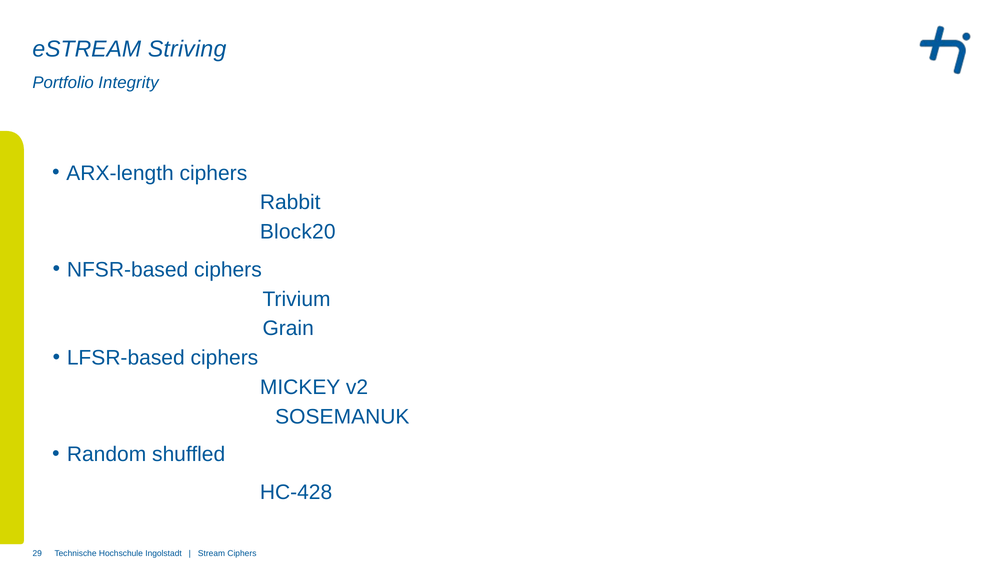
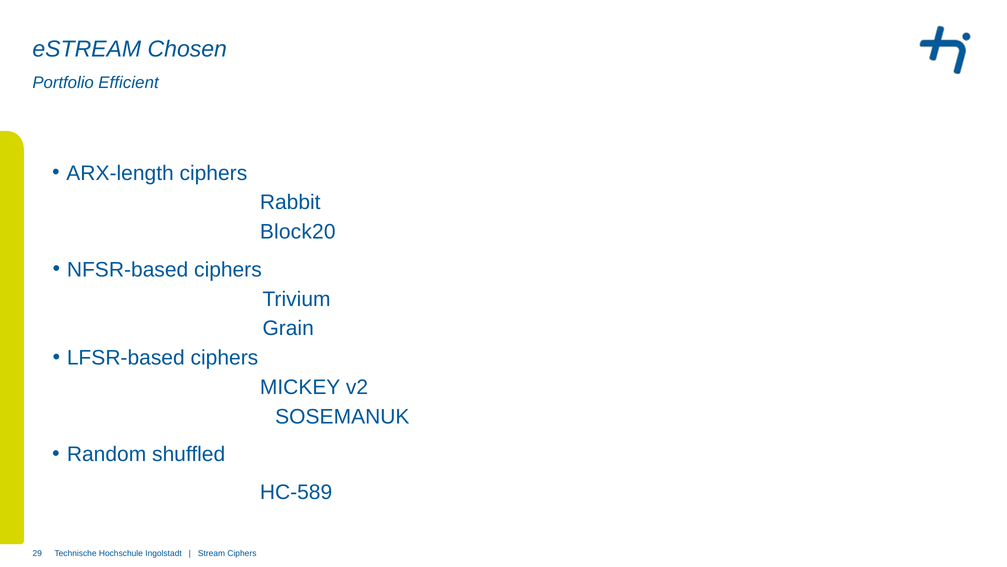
Striving: Striving -> Chosen (187, 49)
Integrity: Integrity -> Efficient (129, 83)
HC-428: HC-428 -> HC-589 (296, 492)
